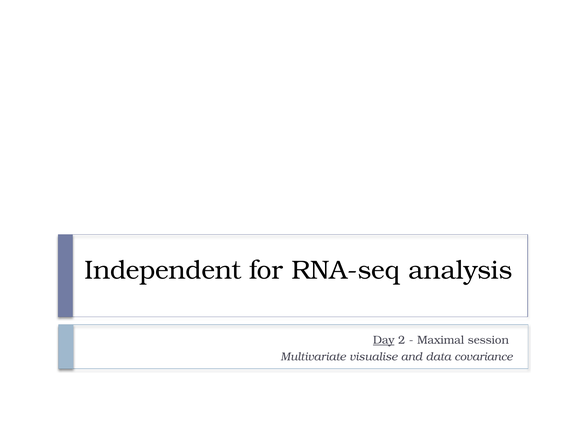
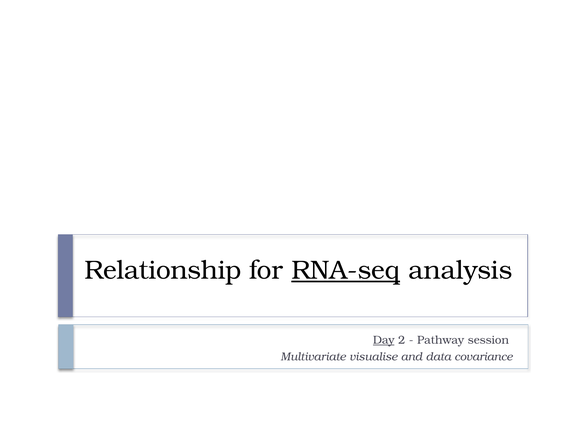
Independent: Independent -> Relationship (163, 270)
RNA-seq underline: none -> present (346, 270)
Maximal: Maximal -> Pathway (441, 340)
